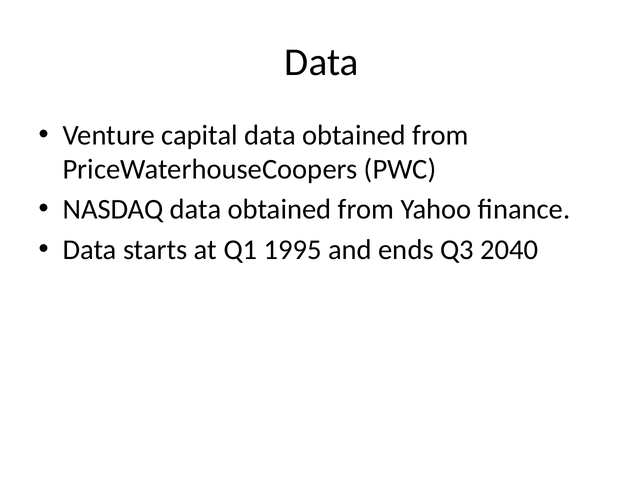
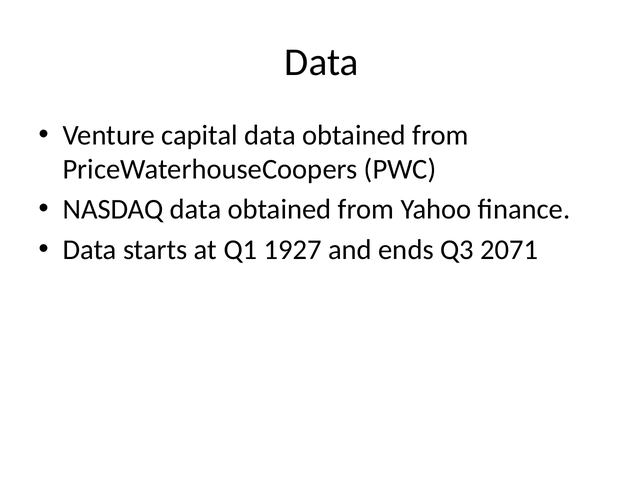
1995: 1995 -> 1927 (293, 249)
2040: 2040 -> 2071 (509, 249)
